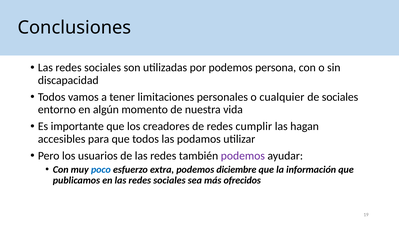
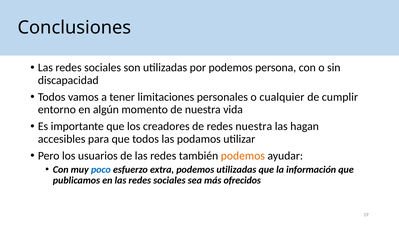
de sociales: sociales -> cumplir (340, 97)
redes cumplir: cumplir -> nuestra (254, 126)
podemos colour: purple -> orange (243, 155)
podemos diciembre: diciembre -> utilizadas (236, 169)
